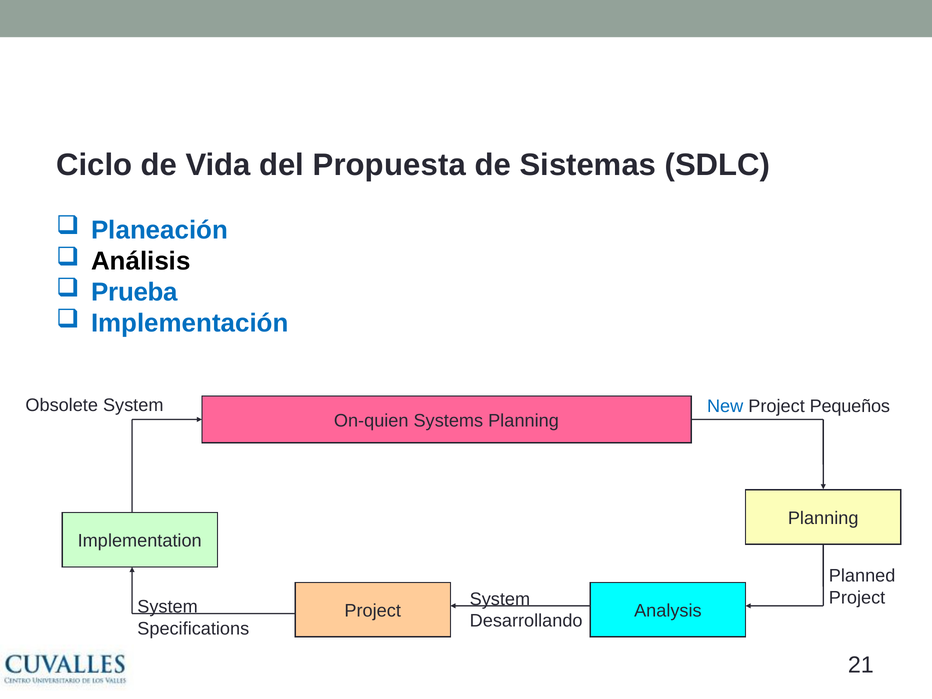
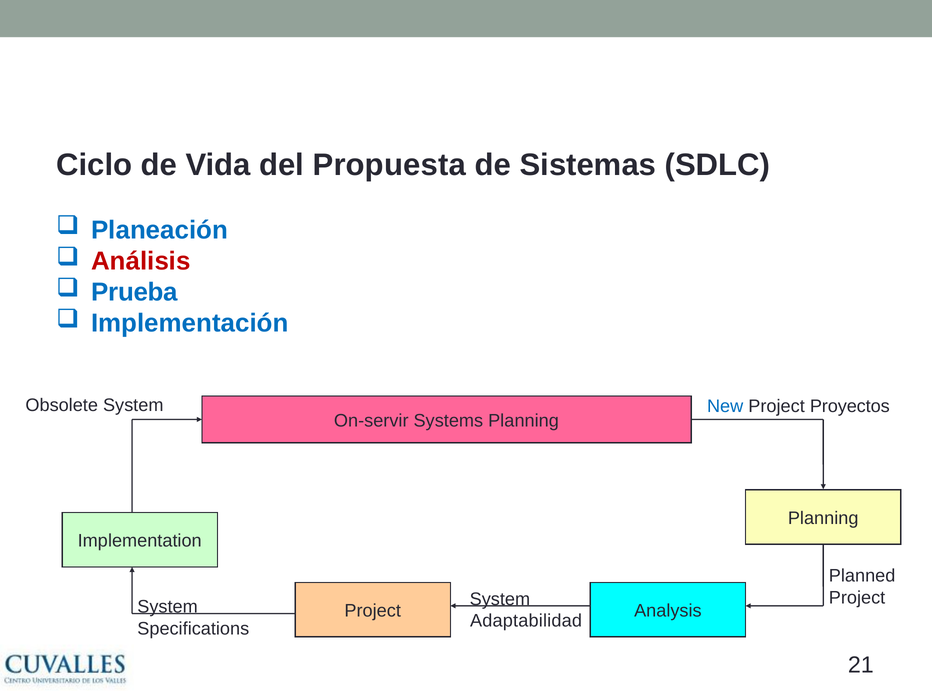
Análisis colour: black -> red (141, 261)
Pequeños: Pequeños -> Proyectos (850, 406)
On-quien: On-quien -> On-servir (371, 421)
Desarrollando: Desarrollando -> Adaptabilidad (526, 621)
